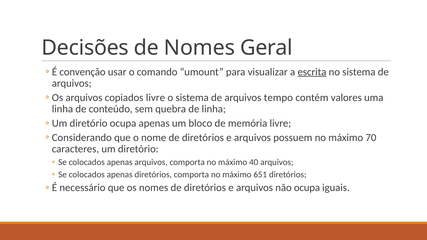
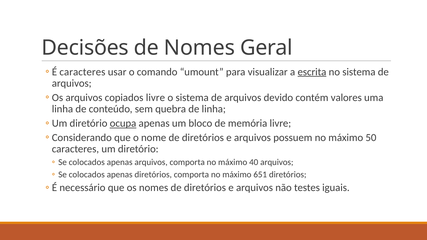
convenção: convenção -> caracteres (82, 72)
tempo: tempo -> devido (278, 98)
ocupa underline: none -> present (123, 123)
70: 70 -> 50 (371, 138)
não ocupa: ocupa -> testes (307, 188)
